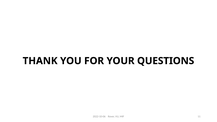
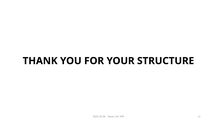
QUESTIONS: QUESTIONS -> STRUCTURE (166, 61)
